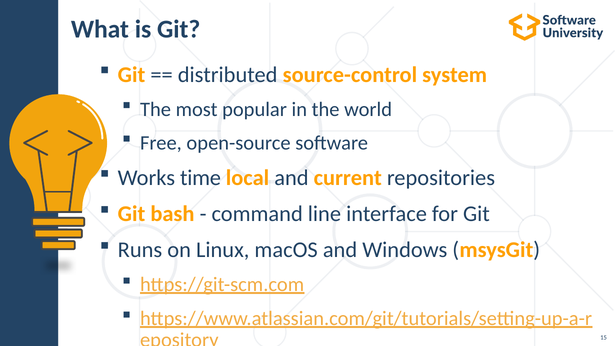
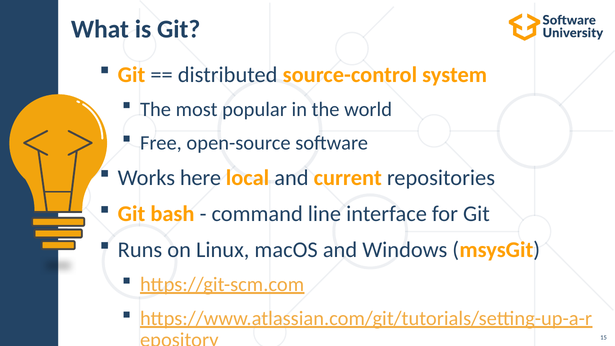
time: time -> here (201, 178)
